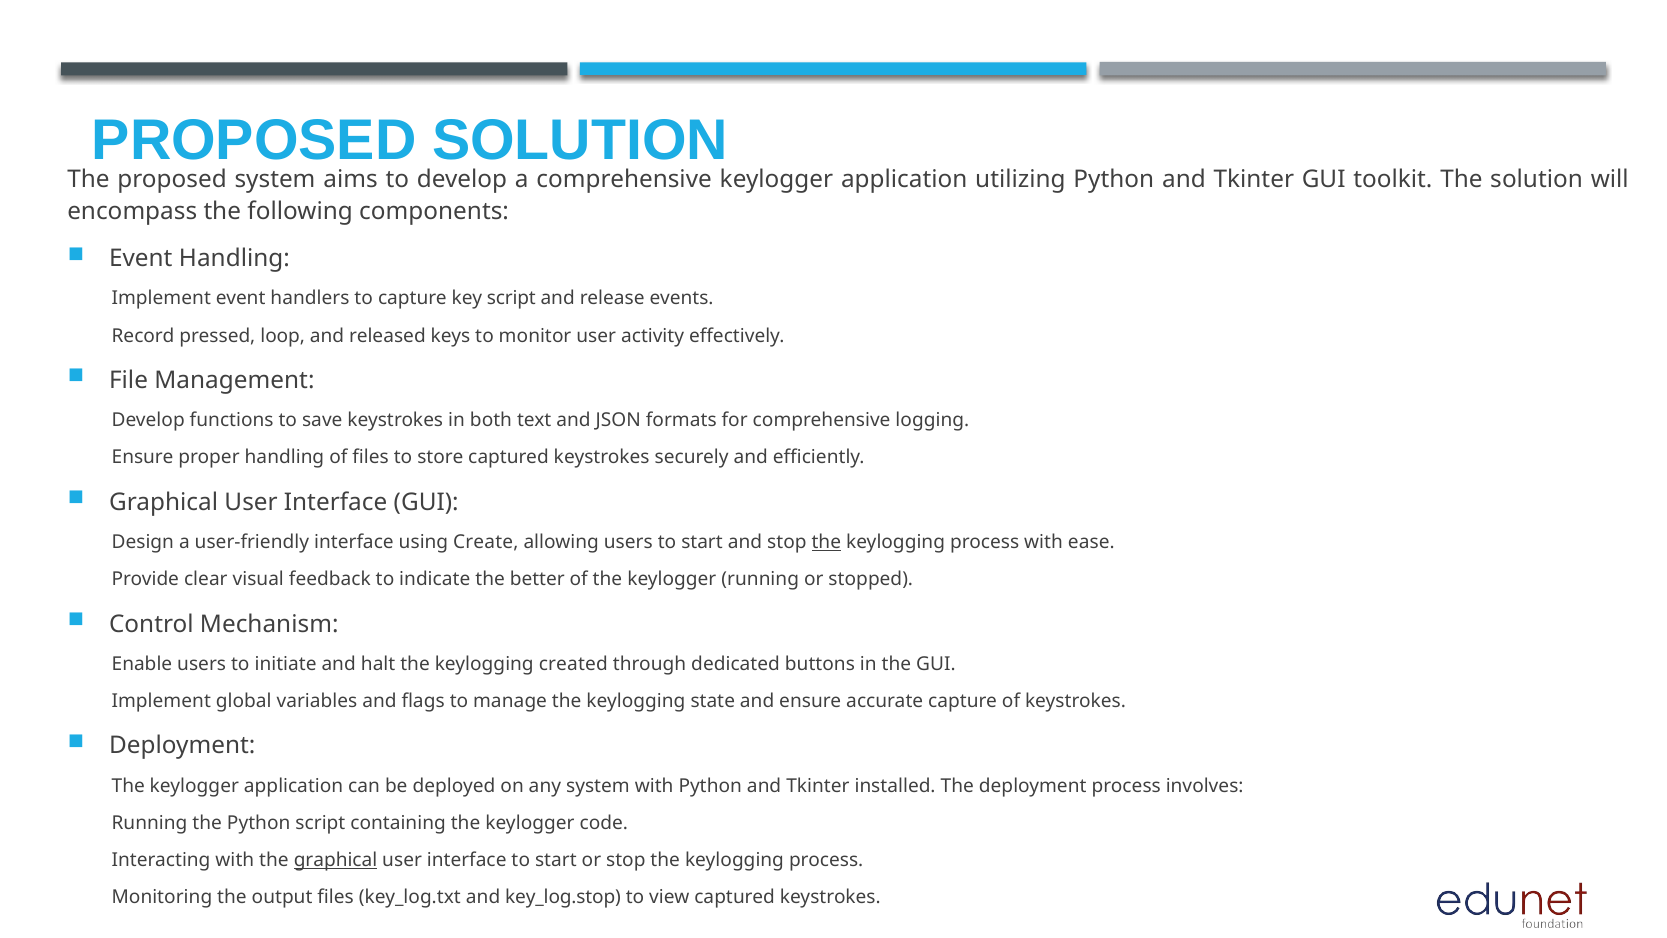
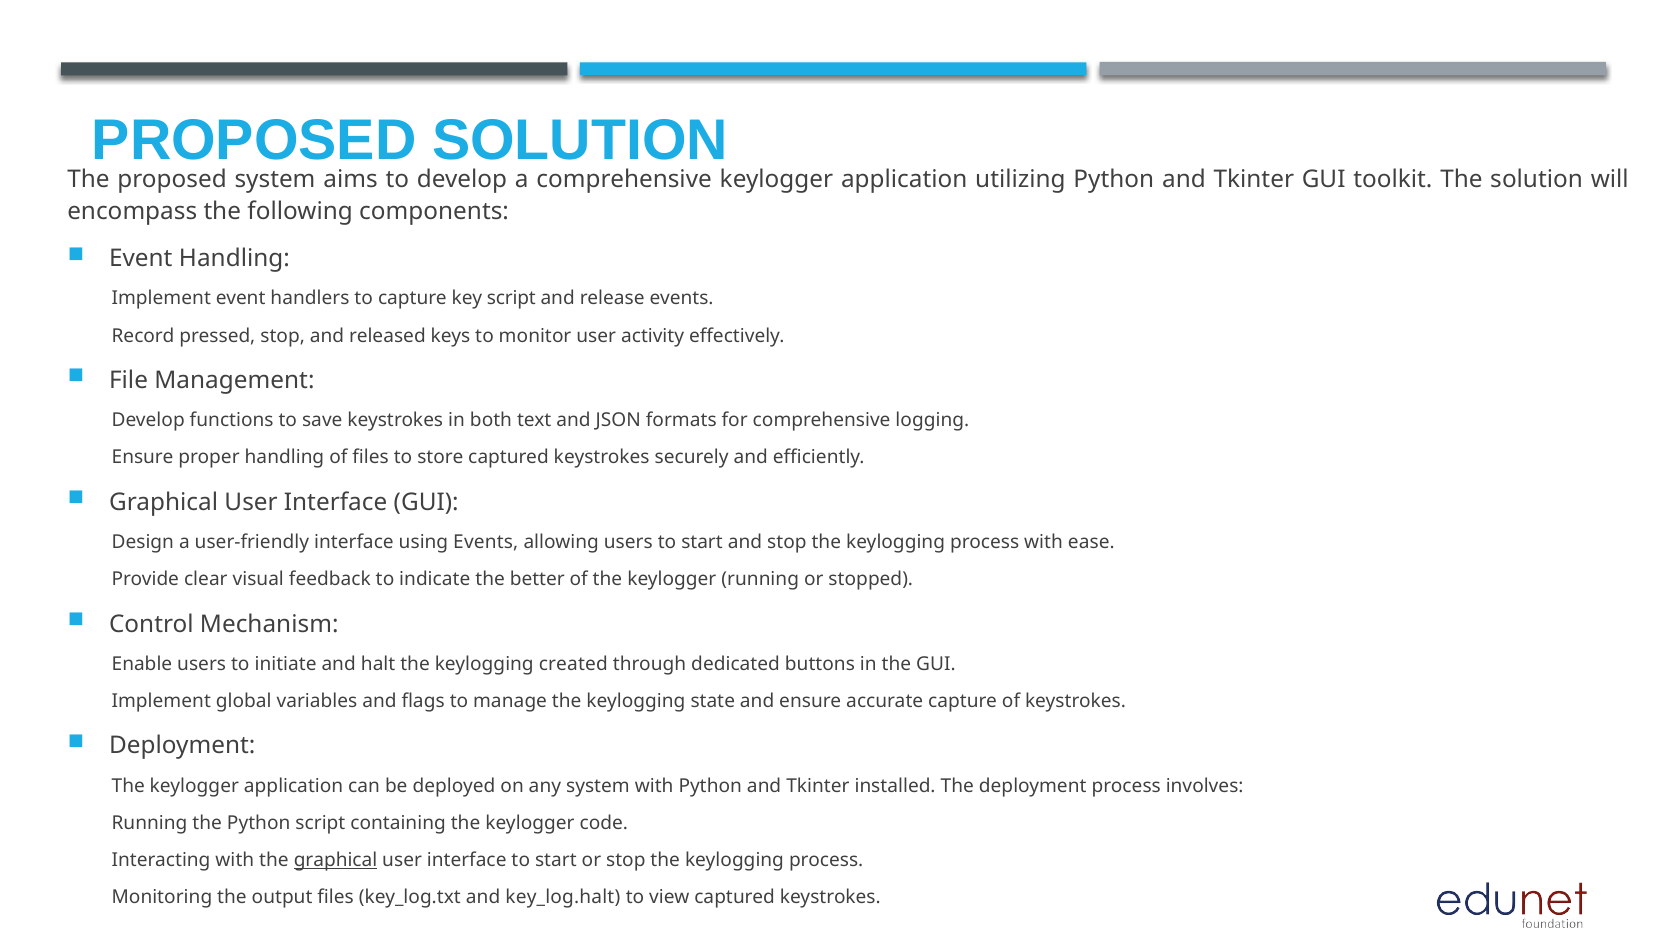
pressed loop: loop -> stop (283, 336)
using Create: Create -> Events (486, 542)
the underline: present -> none (826, 542)
key_log.stop: key_log.stop -> key_log.halt (563, 897)
